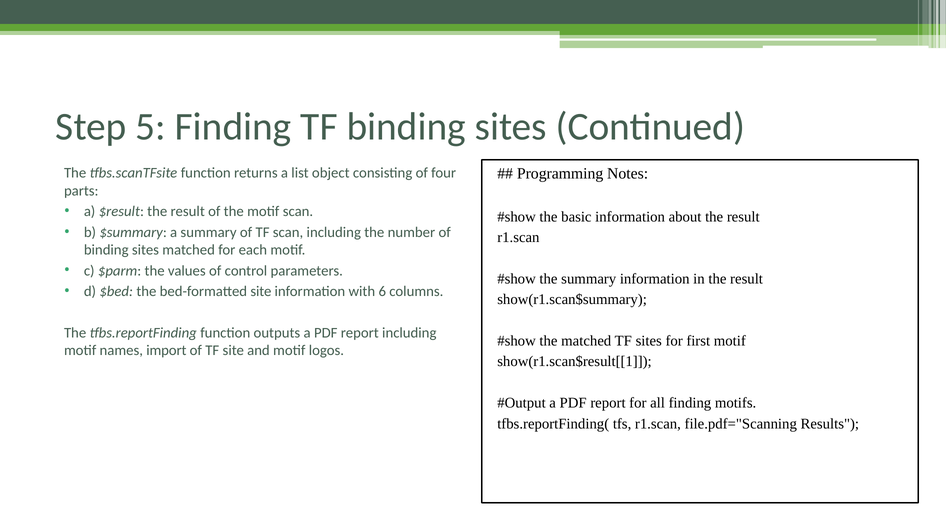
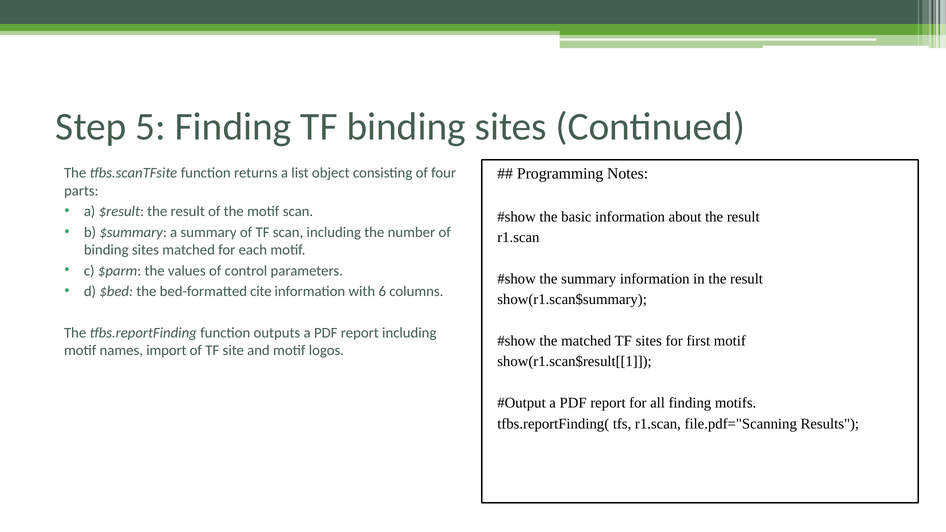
bed-formatted site: site -> cite (261, 291)
